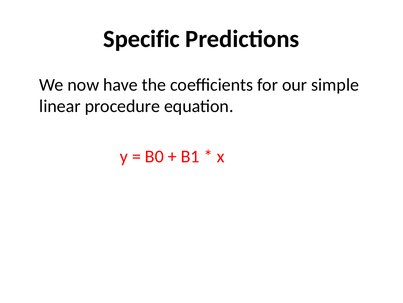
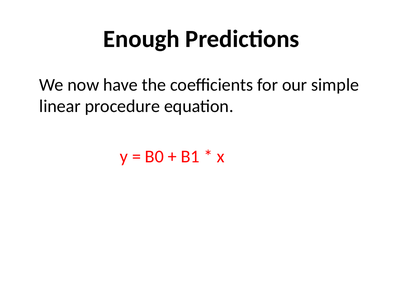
Specific: Specific -> Enough (142, 39)
